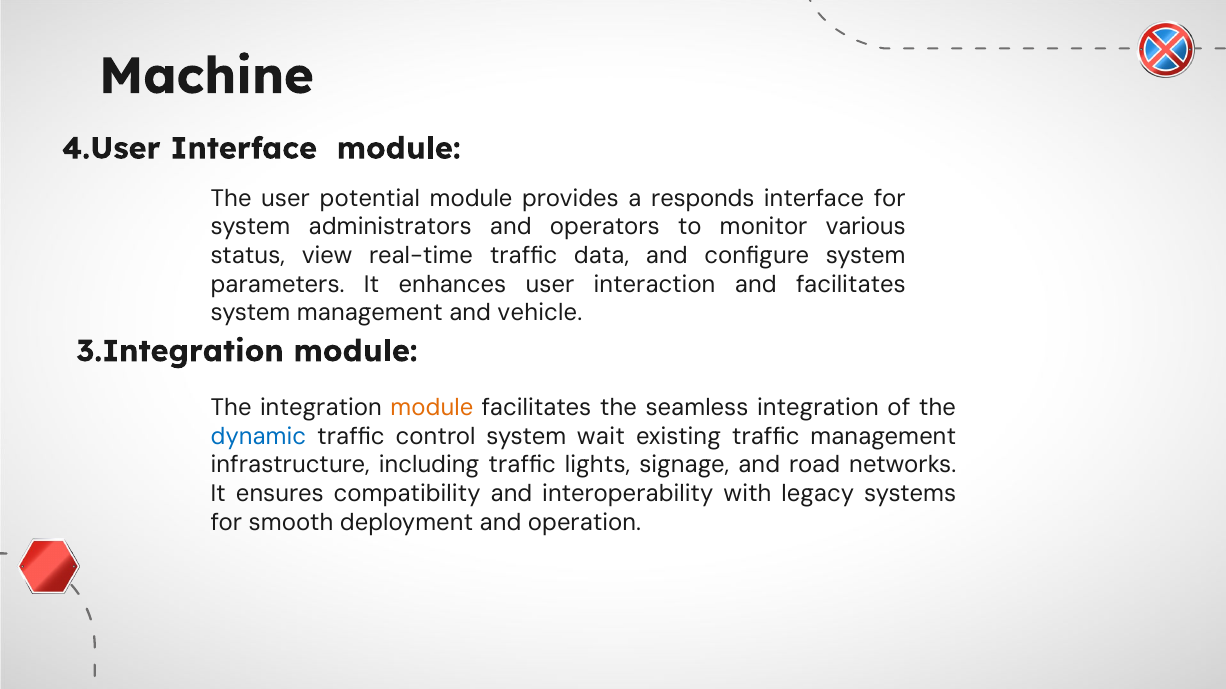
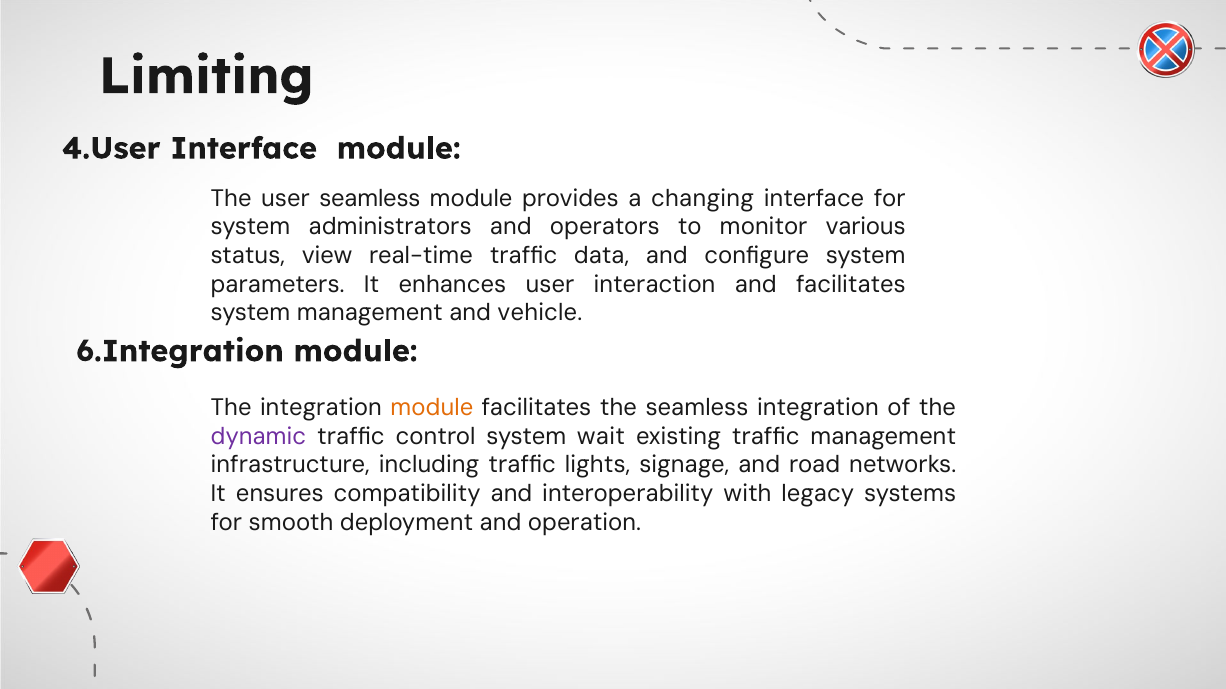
Machine: Machine -> Limiting (206, 76)
user potential: potential -> seamless (370, 199)
responds: responds -> changing (703, 199)
3.Integration: 3.Integration -> 6.Integration (180, 352)
dynamic colour: blue -> purple (258, 437)
